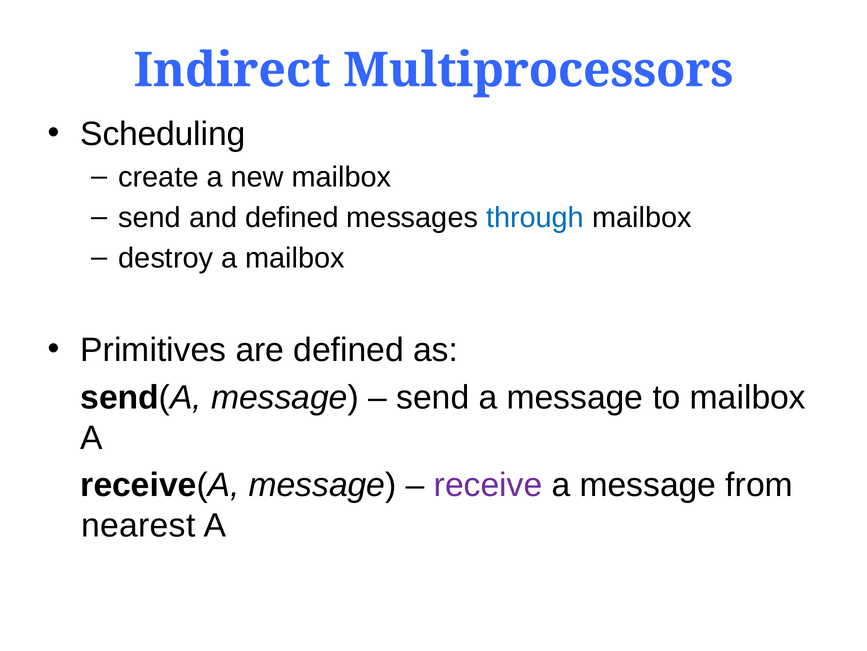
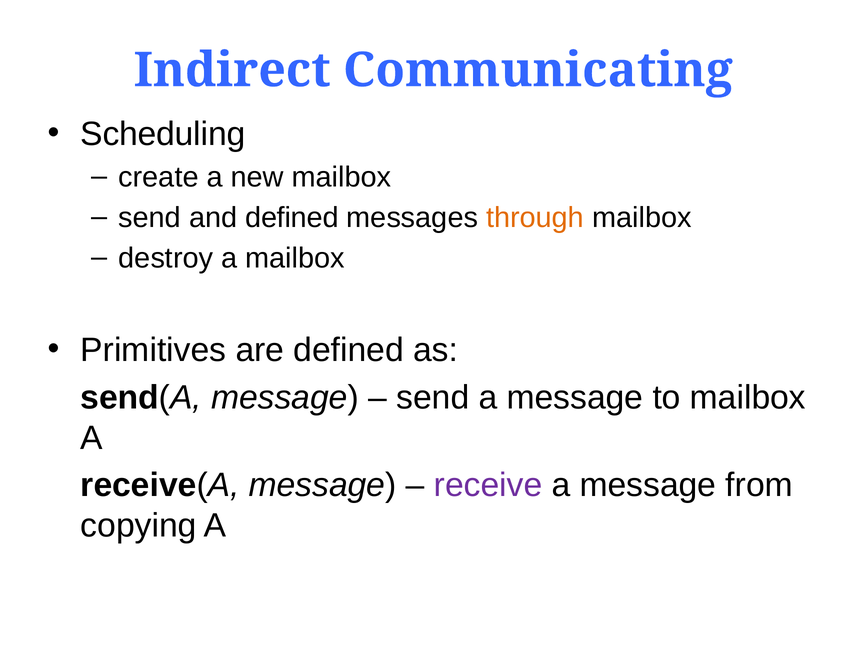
Multiprocessors: Multiprocessors -> Communicating (538, 70)
through colour: blue -> orange (535, 217)
nearest: nearest -> copying (138, 525)
